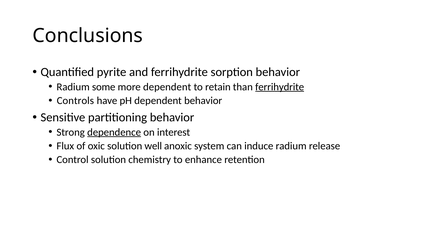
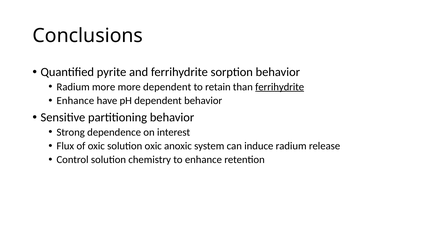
Radium some: some -> more (104, 87)
Controls: Controls -> Enhance (75, 101)
dependence underline: present -> none (114, 132)
solution well: well -> oxic (153, 146)
